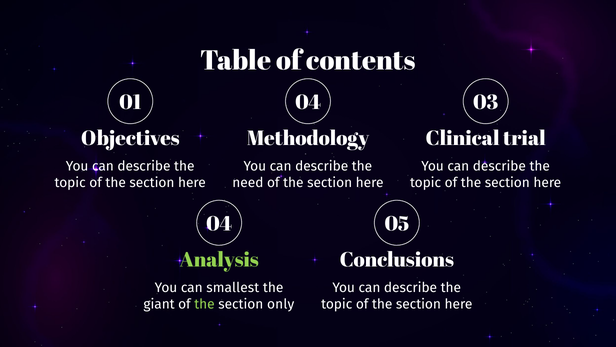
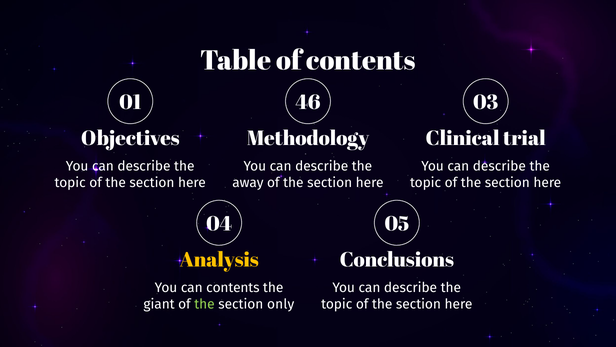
01 04: 04 -> 46 (308, 102)
need: need -> away (248, 182)
Analysis colour: light green -> yellow (219, 259)
can smallest: smallest -> contents (233, 287)
